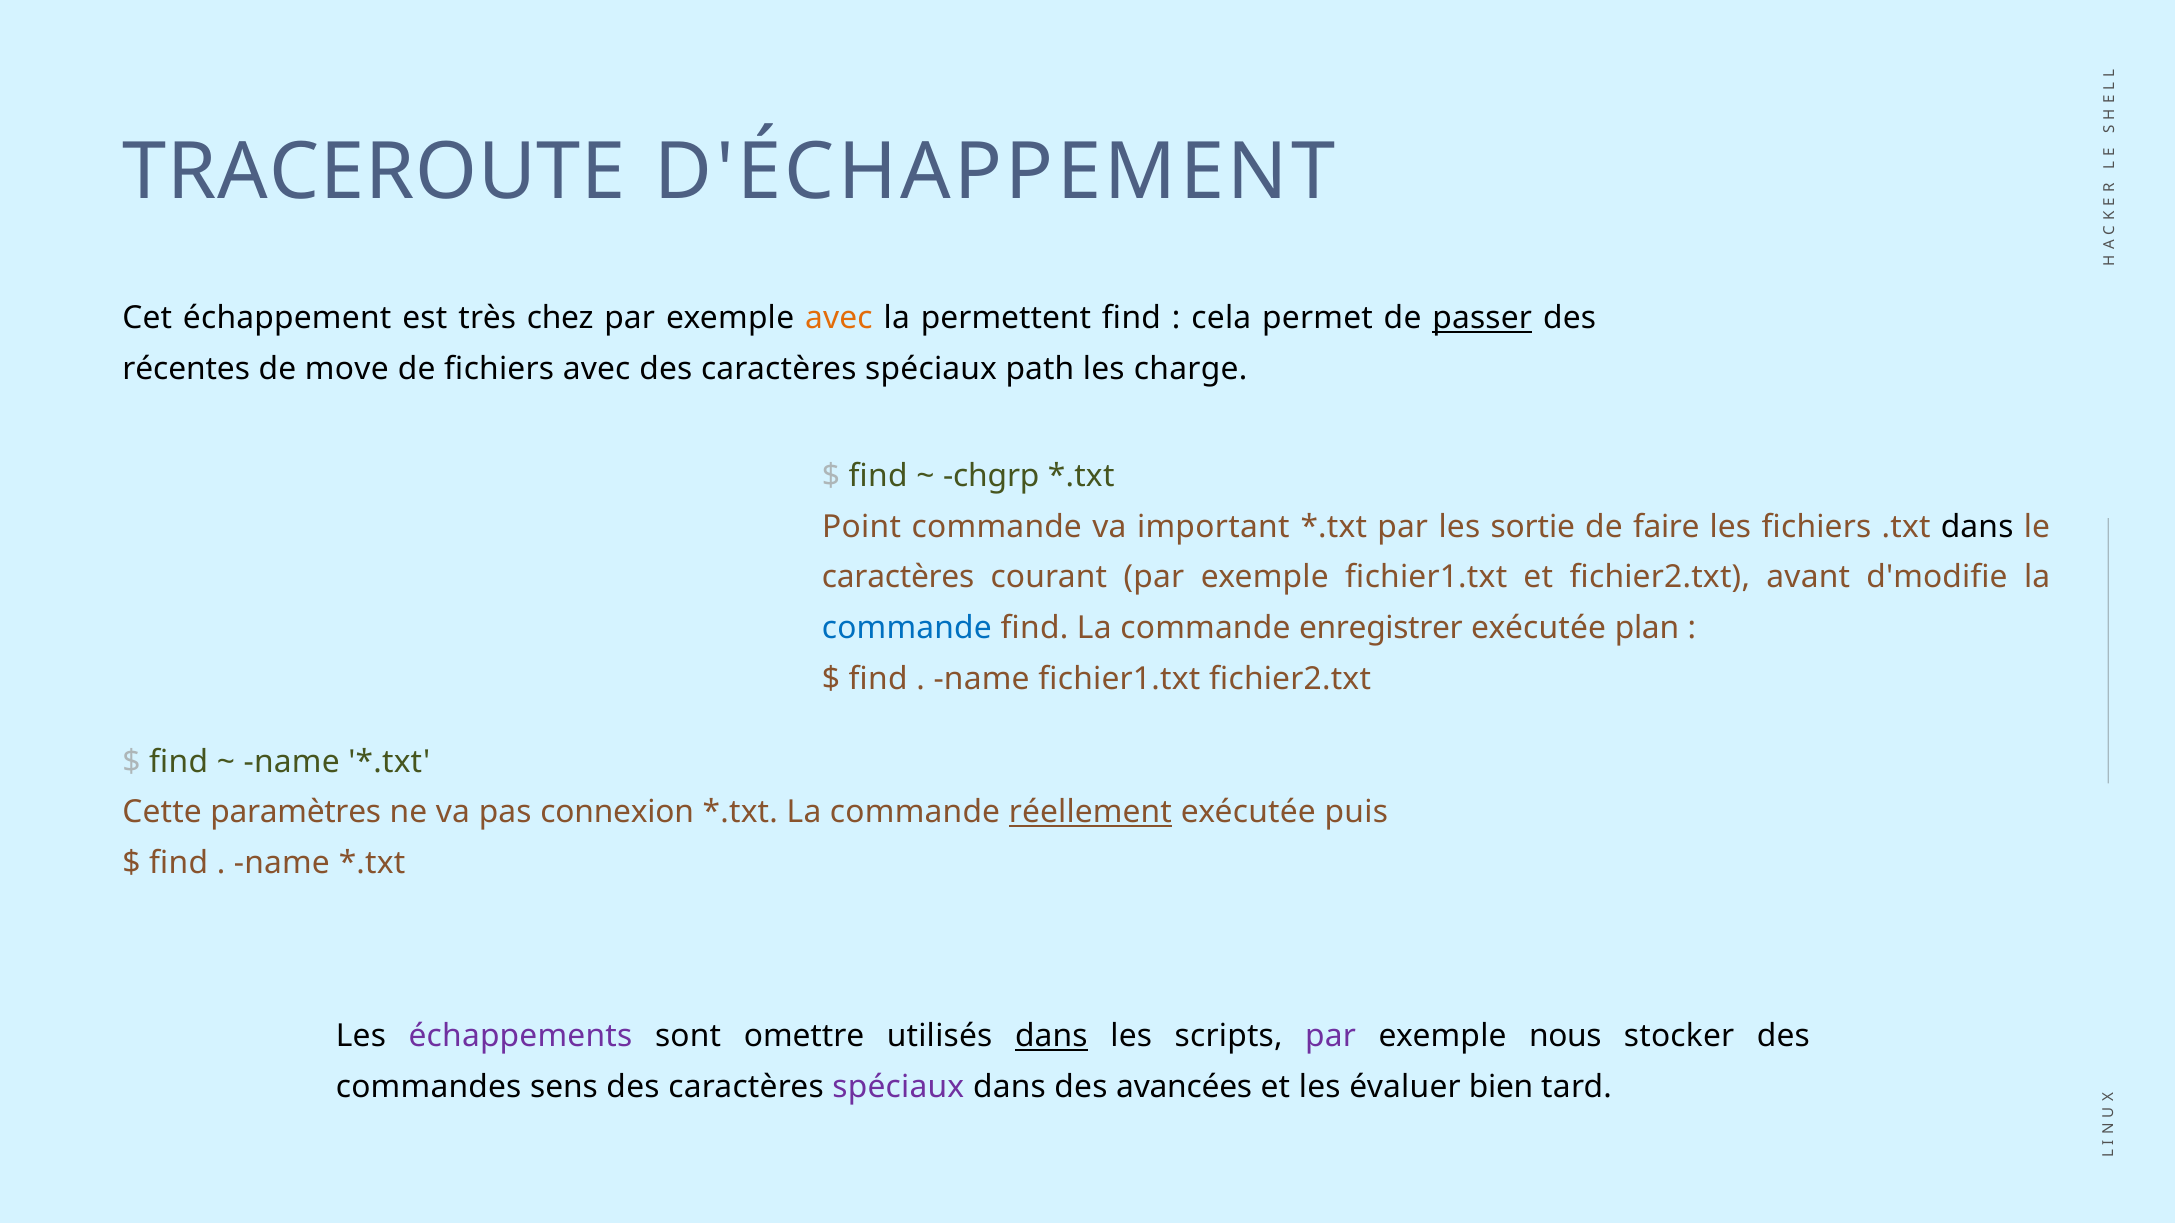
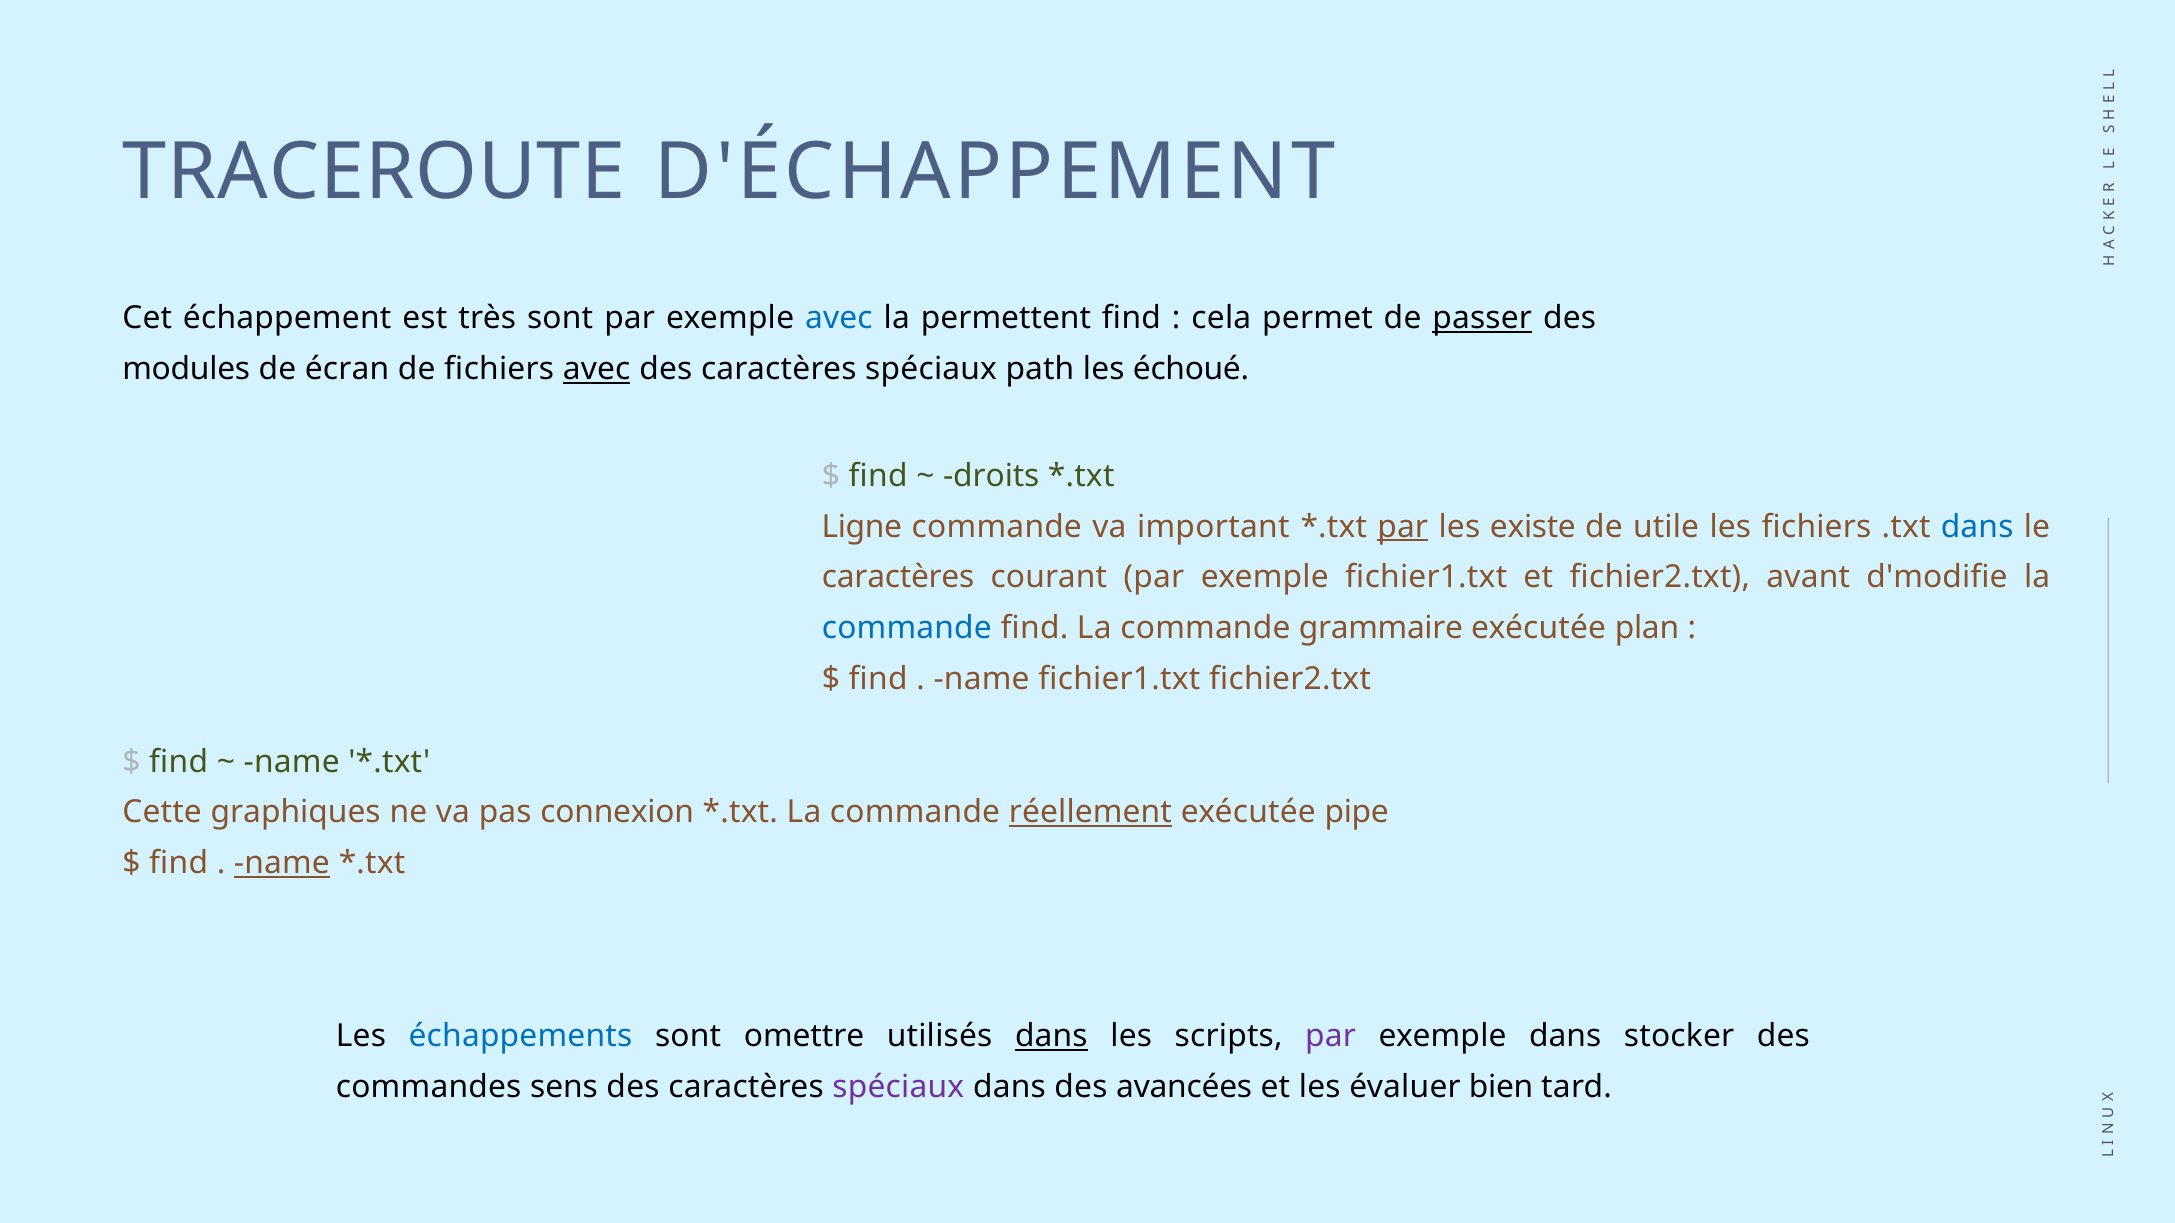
très chez: chez -> sont (560, 318)
avec colour: orange -> blue (839, 318)
récentes: récentes -> modules (186, 369)
move: move -> écran (347, 369)
avec underline: none -> present (597, 369)
charge: charge -> échoué (1191, 369)
chgrp: chgrp -> droits (991, 476)
Point: Point -> Ligne (862, 527)
par underline: none -> present (1403, 527)
sortie: sortie -> existe (1533, 527)
faire: faire -> utile (1666, 527)
dans colour: black -> blue (1977, 527)
enregistrer: enregistrer -> grammaire (1381, 628)
paramètres: paramètres -> graphiques (296, 813)
puis: puis -> pipe (1357, 813)
name underline: none -> present (282, 863)
échappements colour: purple -> blue (520, 1037)
exemple nous: nous -> dans (1565, 1037)
